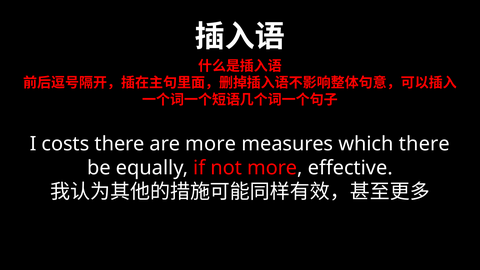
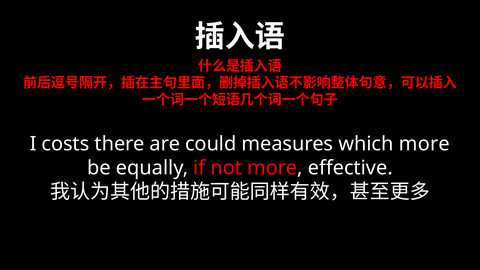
are more: more -> could (211, 144)
which there: there -> more (424, 144)
